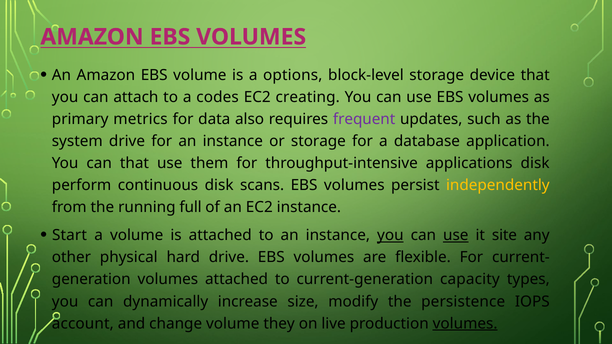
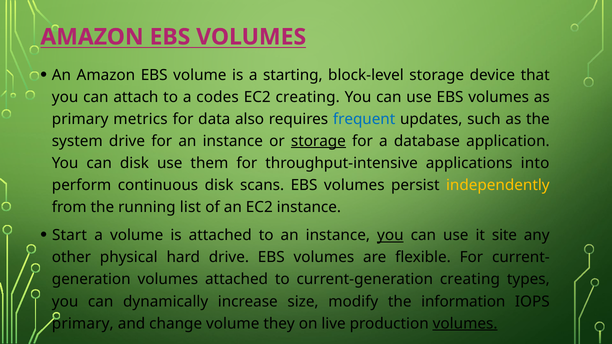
options: options -> starting (293, 75)
frequent colour: purple -> blue (364, 119)
storage underline: none -> present (318, 141)
can that: that -> disk (134, 163)
applications disk: disk -> into (535, 163)
full: full -> list (190, 207)
use underline: present -> none (456, 236)
current-generation capacity: capacity -> creating (470, 280)
persistence: persistence -> information (463, 302)
account: account -> primary (83, 324)
